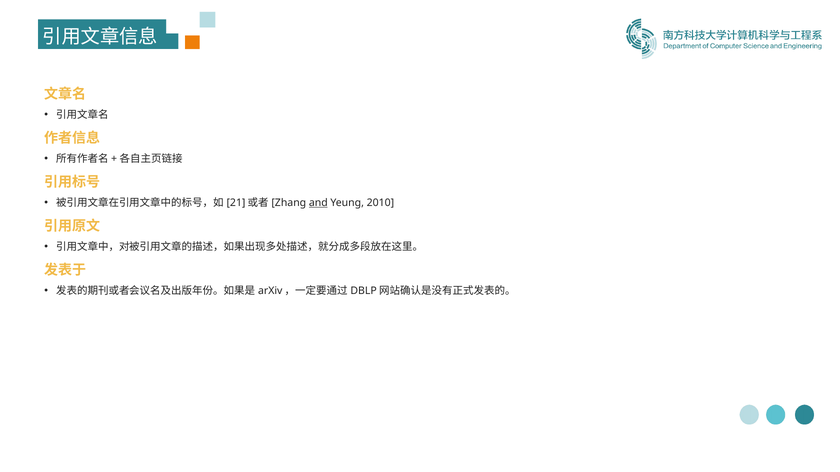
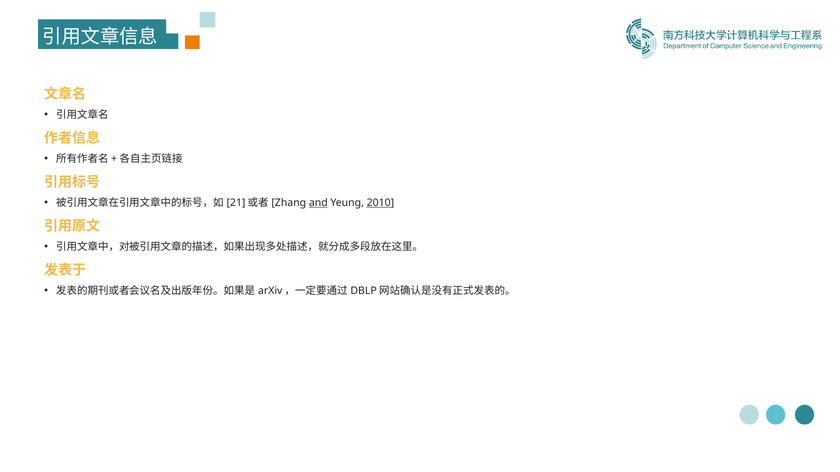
2010 underline: none -> present (380, 203)
